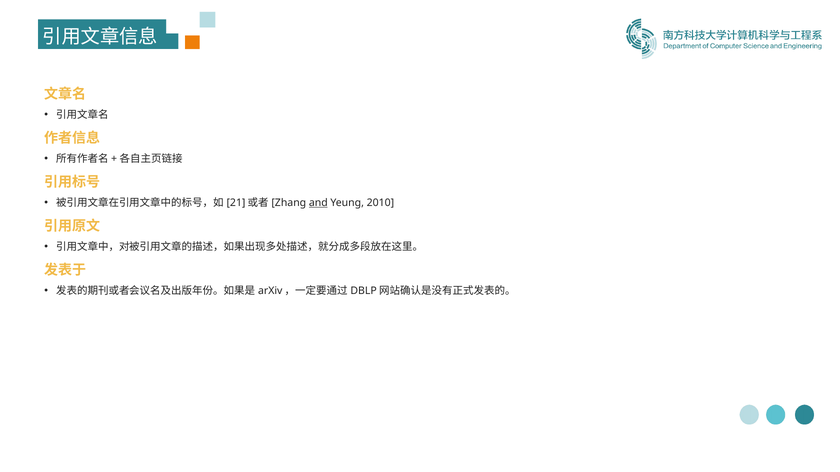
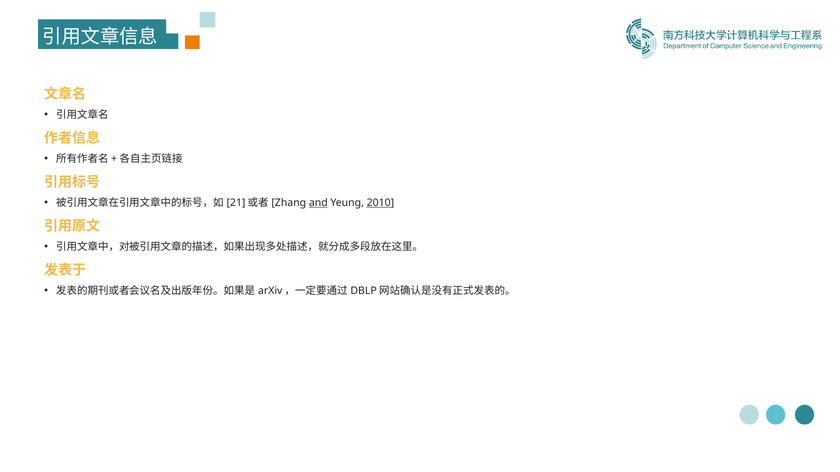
2010 underline: none -> present (380, 203)
